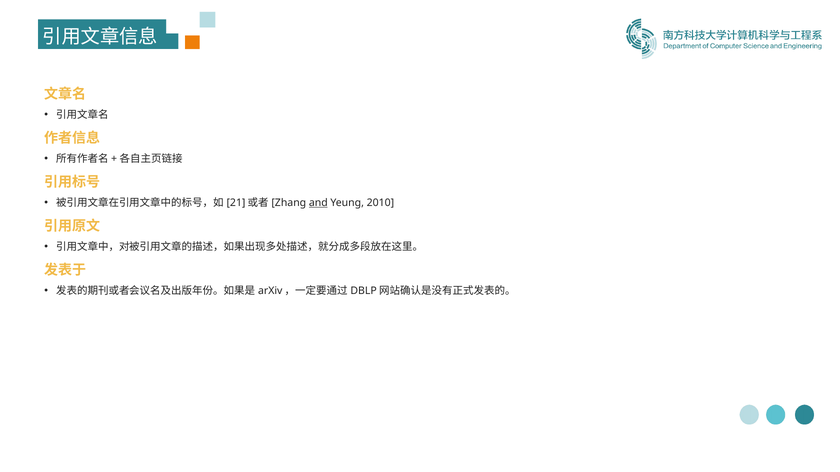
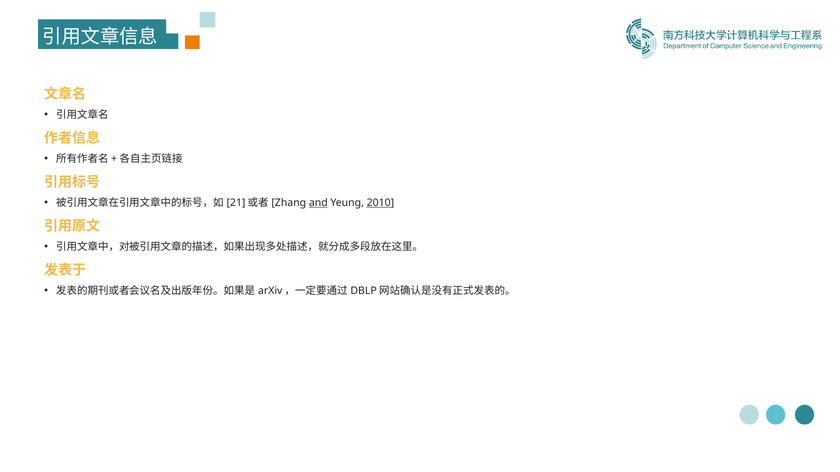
2010 underline: none -> present (380, 203)
